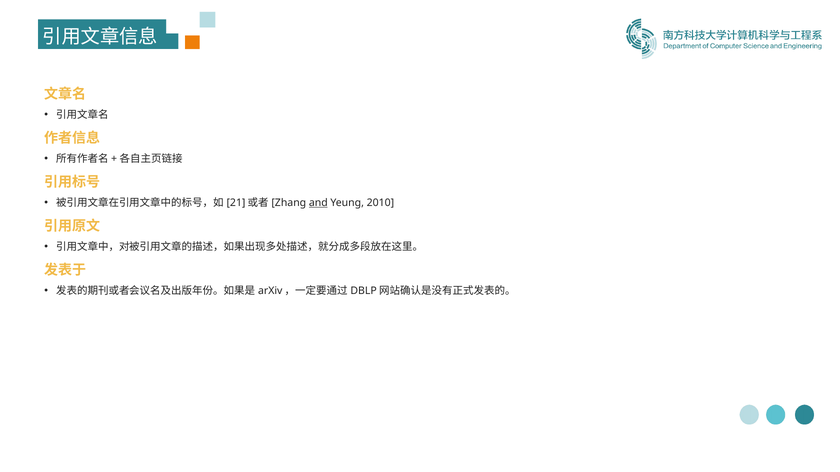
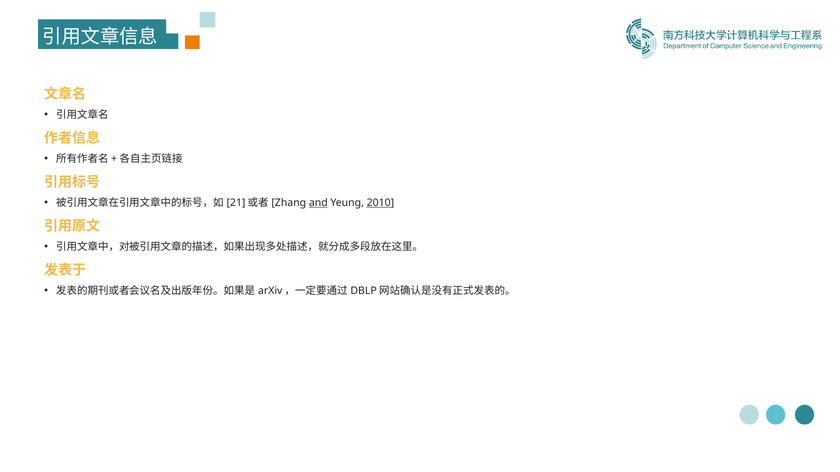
2010 underline: none -> present (380, 203)
